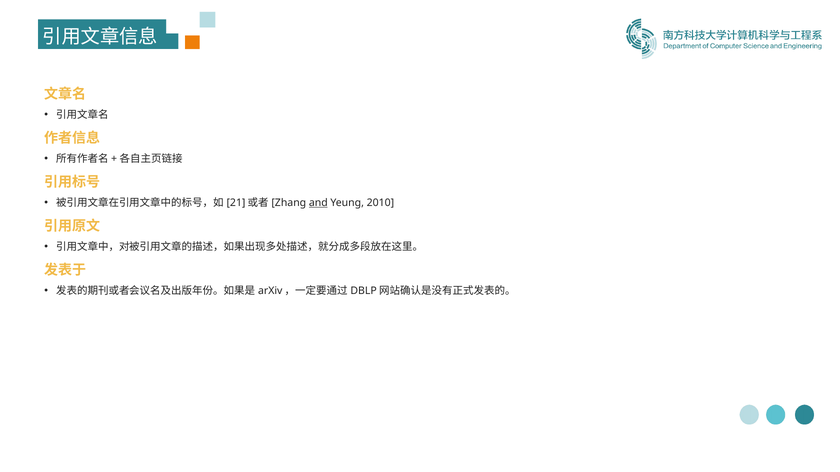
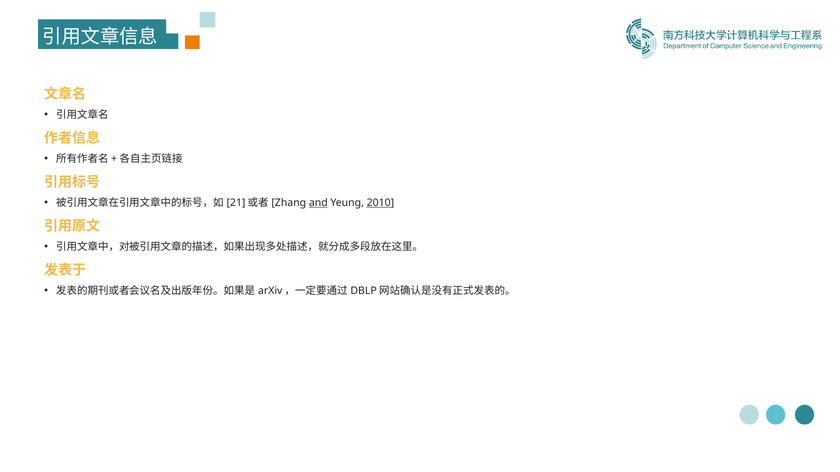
2010 underline: none -> present (380, 203)
